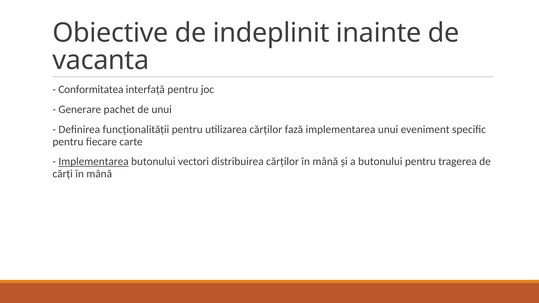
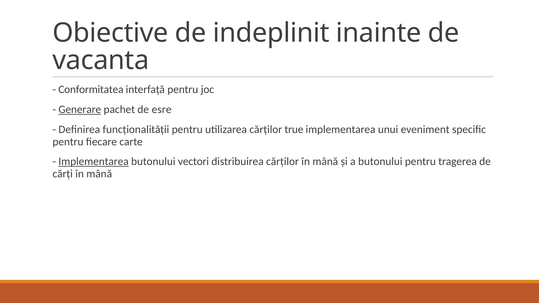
Generare underline: none -> present (80, 110)
de unui: unui -> esre (162, 110)
fază: fază -> true (294, 130)
